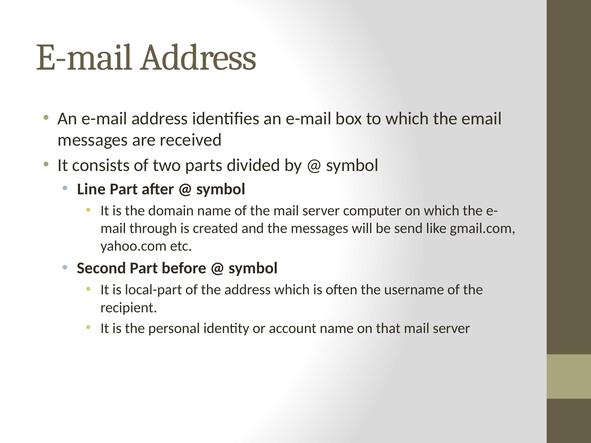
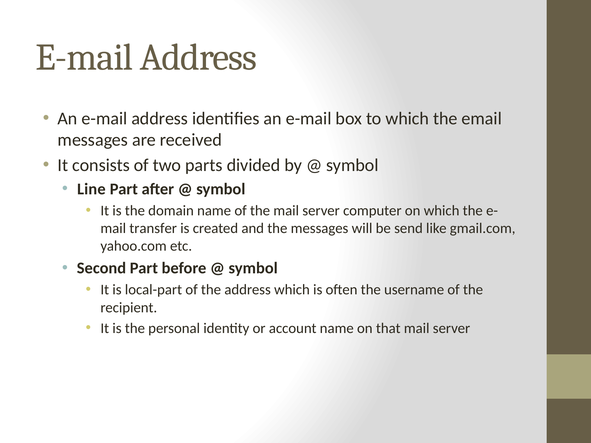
through: through -> transfer (153, 228)
